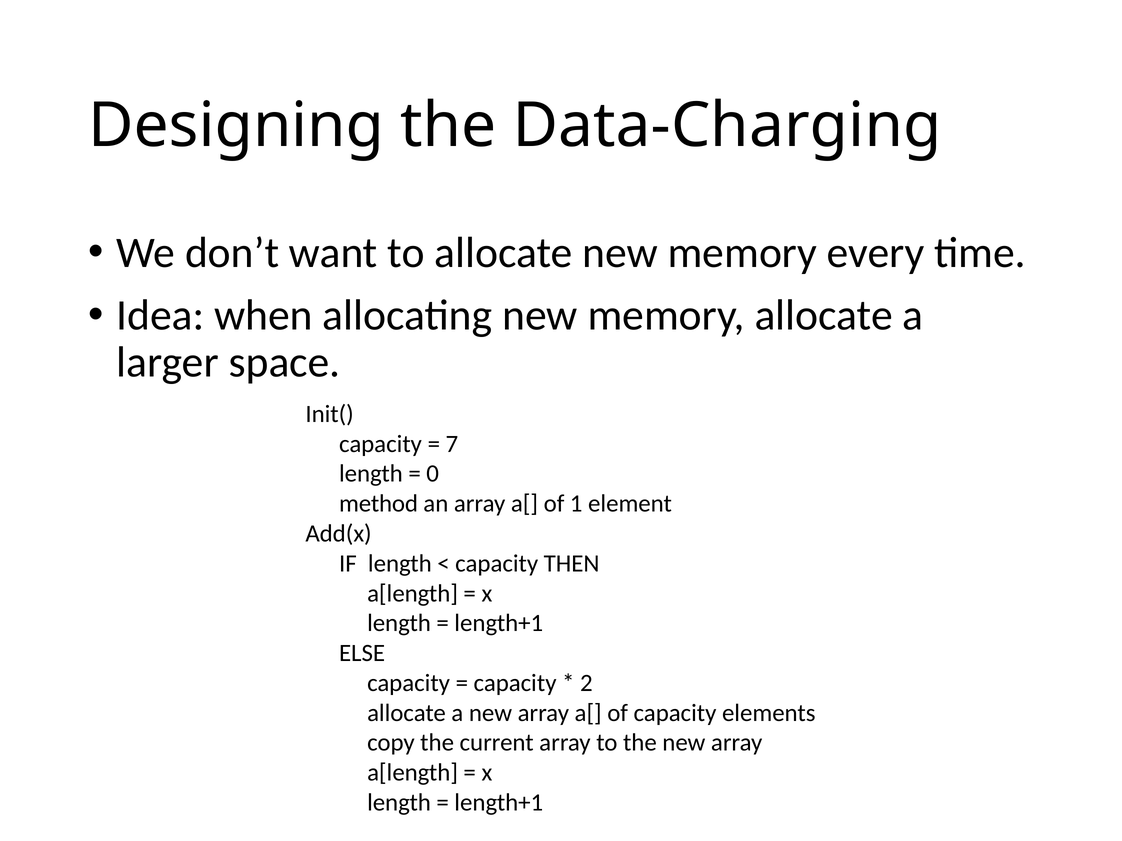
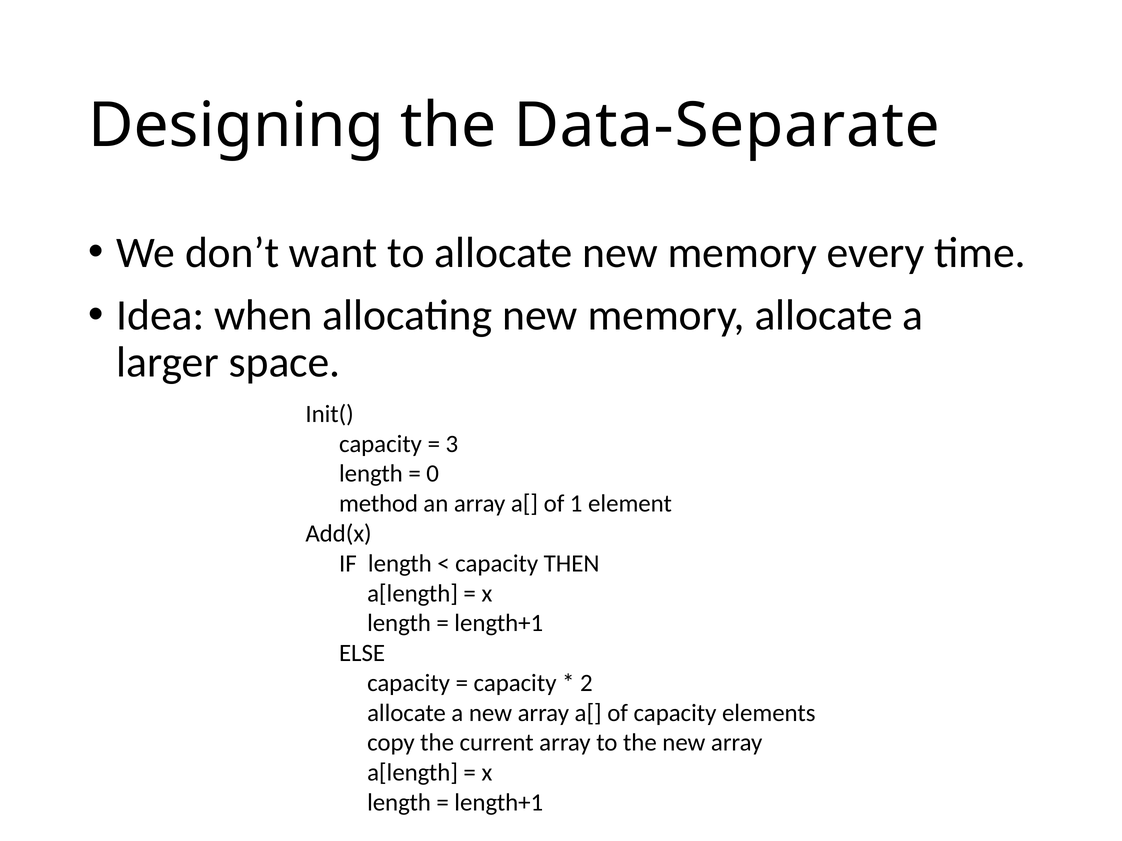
Data-Charging: Data-Charging -> Data-Separate (727, 126)
7: 7 -> 3 (452, 444)
